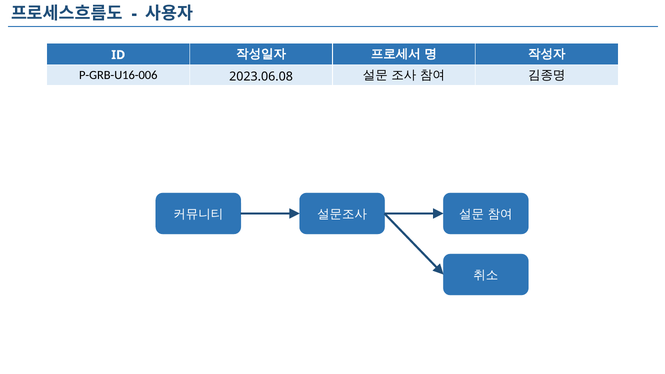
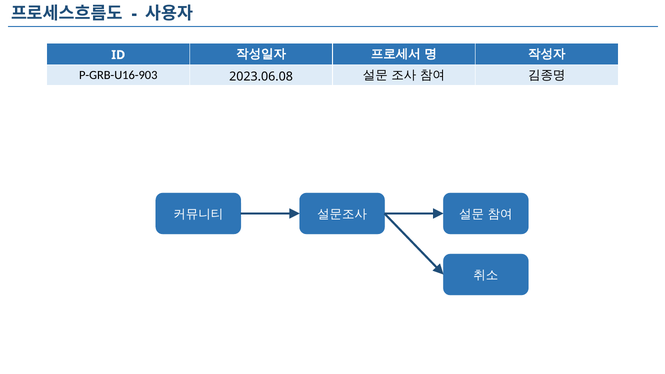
P-GRB-U16-006: P-GRB-U16-006 -> P-GRB-U16-903 (118, 75)
